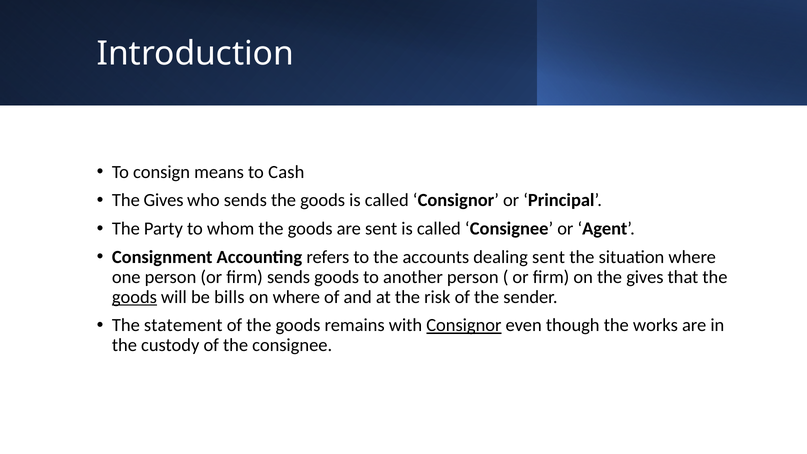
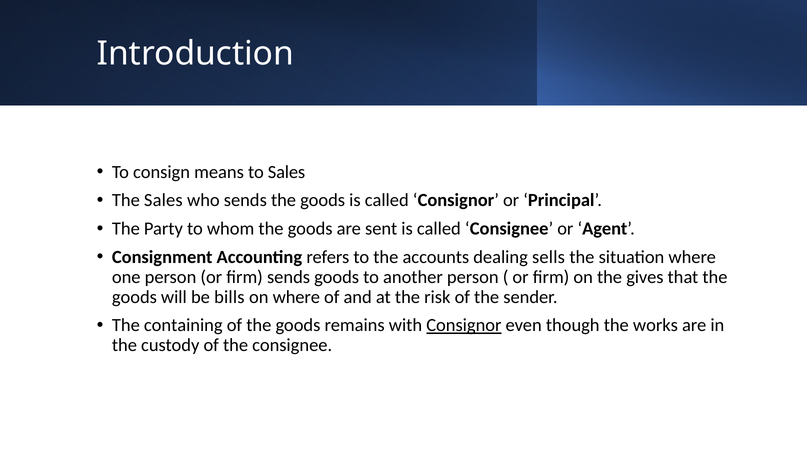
to Cash: Cash -> Sales (287, 172)
Gives: Gives -> Sales (163, 200)
dealing sent: sent -> sells (549, 257)
goods underline: present -> none (134, 297)
statement: statement -> containing (183, 325)
